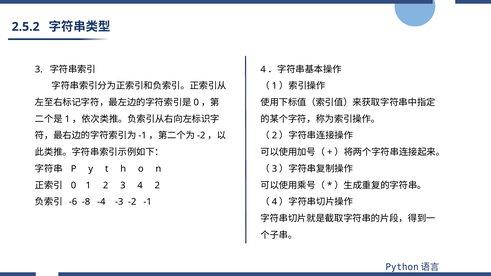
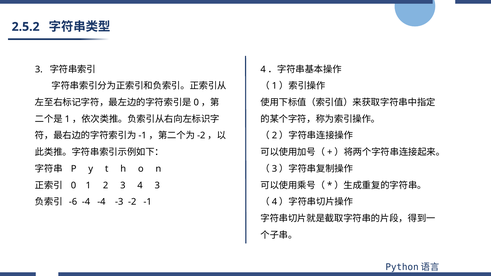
4 2: 2 -> 3 (157, 185)
-6 -8: -8 -> -4 (86, 202)
